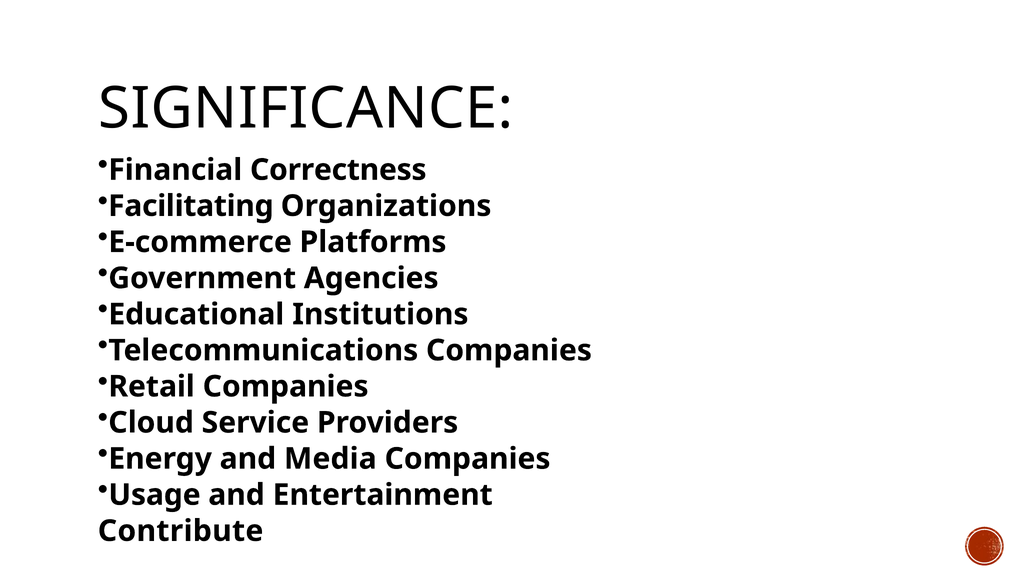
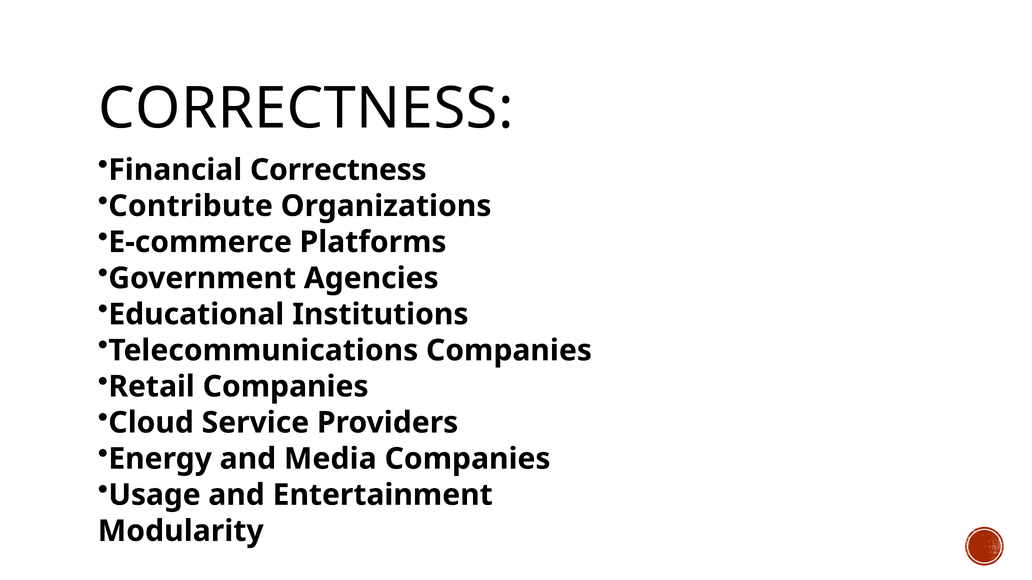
SIGNIFICANCE: SIGNIFICANCE -> CORRECTNESS (306, 109)
Facilitating: Facilitating -> Contribute (191, 206)
Contribute: Contribute -> Modularity (181, 531)
